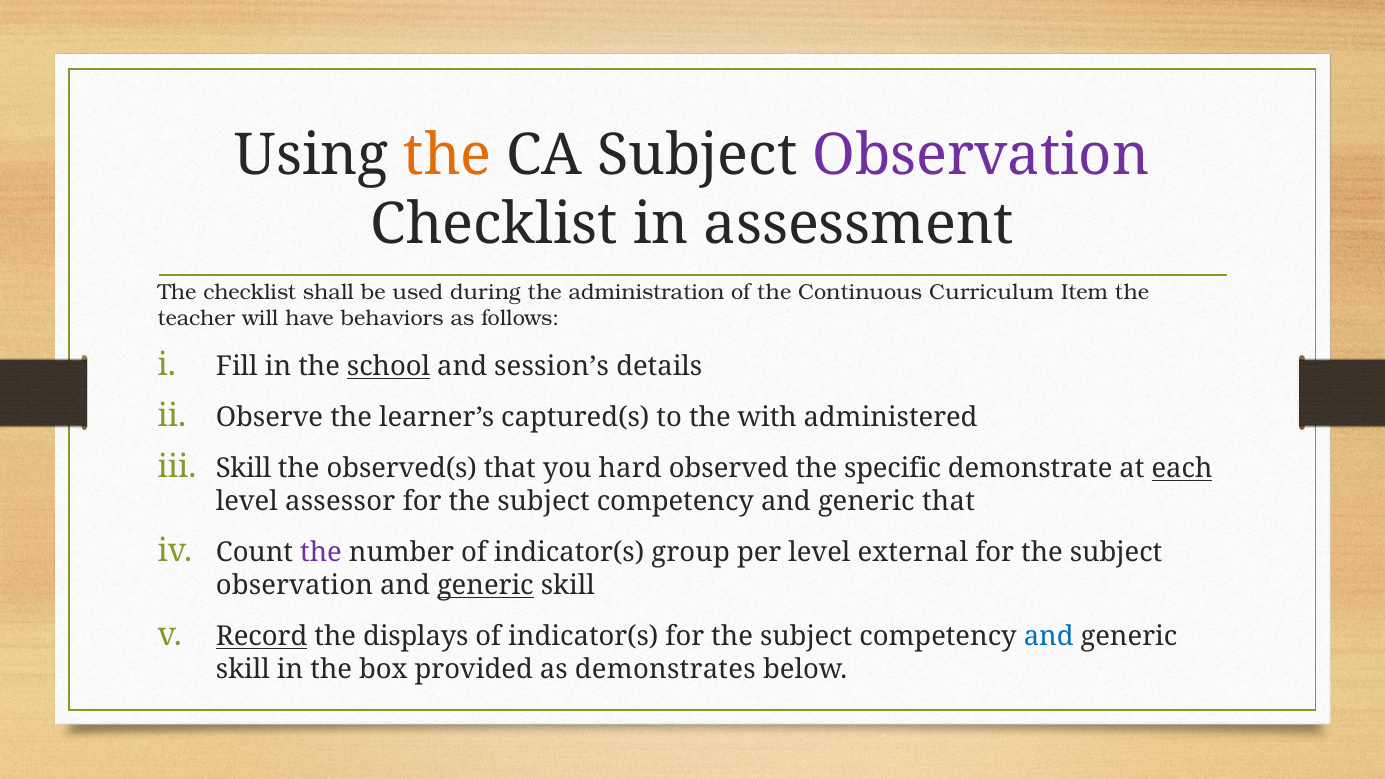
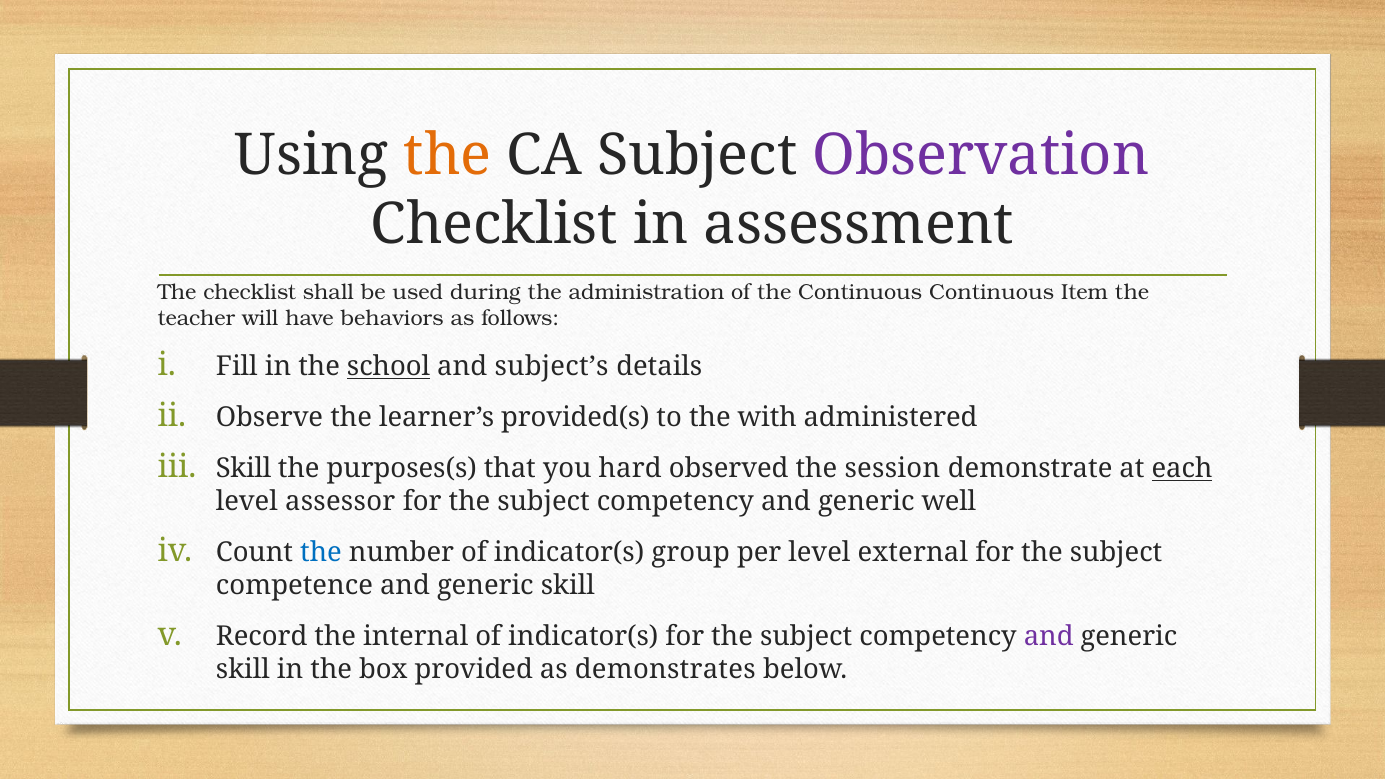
Continuous Curriculum: Curriculum -> Continuous (992, 293)
session’s: session’s -> subject’s (552, 367)
captured(s: captured(s -> provided(s (575, 418)
observed(s: observed(s -> purposes(s (402, 469)
specific: specific -> session (892, 469)
generic that: that -> well (949, 502)
the colour: purple -> blue (321, 553)
observation: observation -> competence (295, 586)
generic underline: present -> none (485, 586)
Record underline: present -> none (262, 637)
displays: displays -> internal (416, 637)
and colour: blue -> purple (1049, 637)
